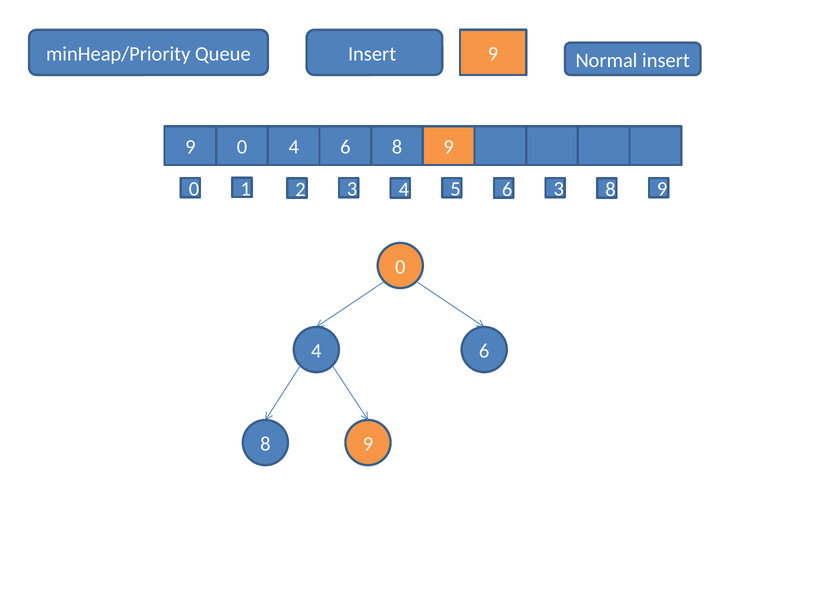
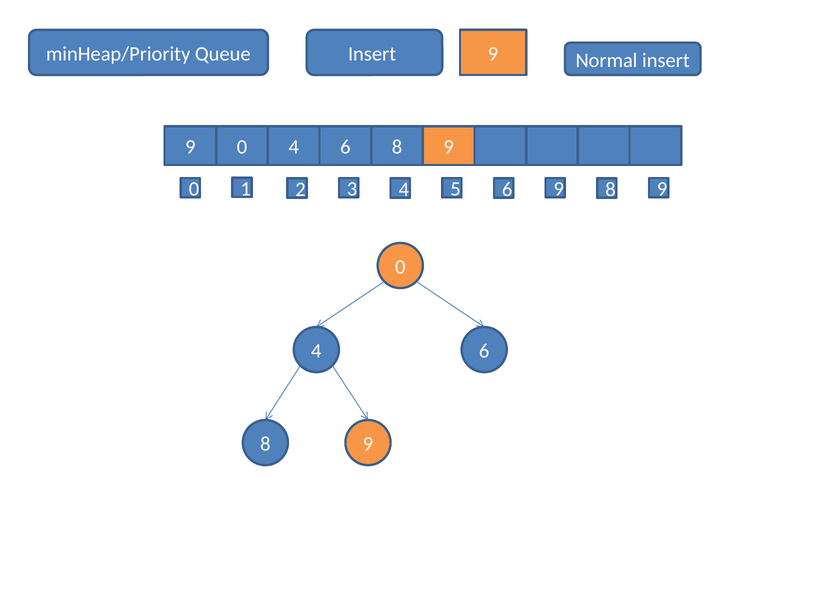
6 3: 3 -> 9 (559, 189)
